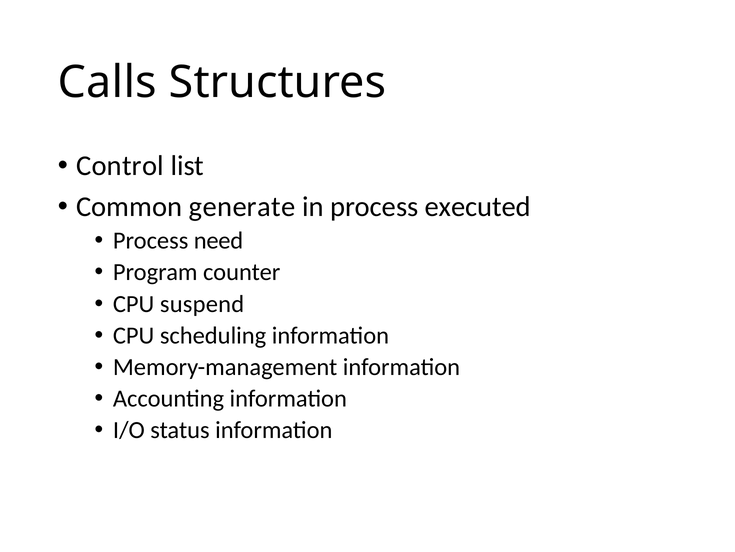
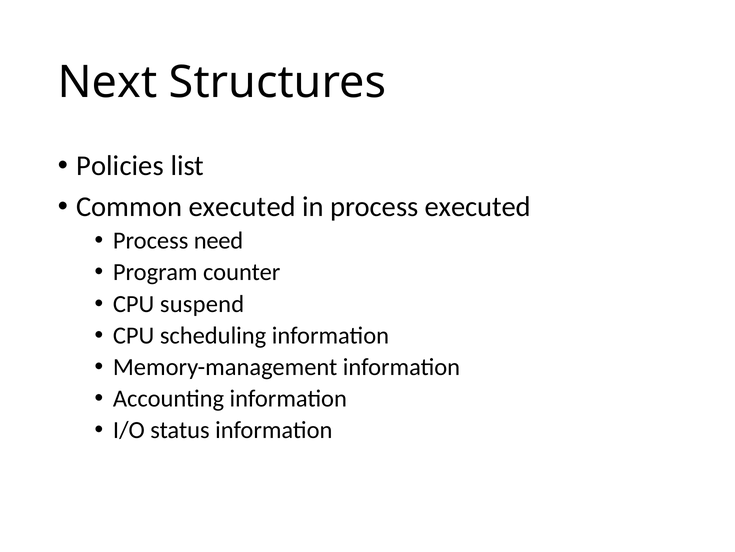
Calls: Calls -> Next (108, 82)
Control: Control -> Policies (120, 166)
Common generate: generate -> executed (242, 207)
